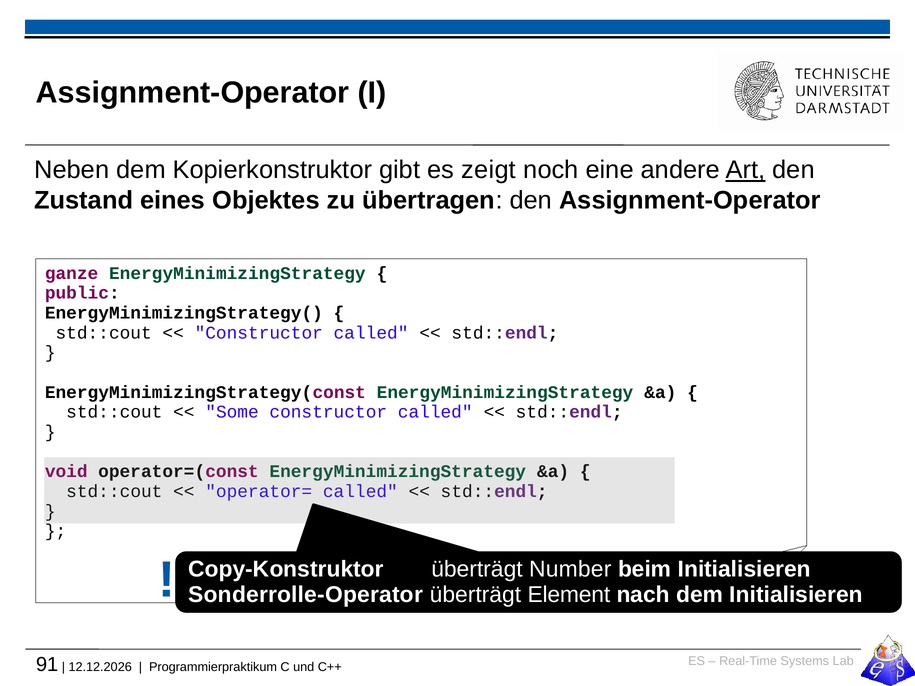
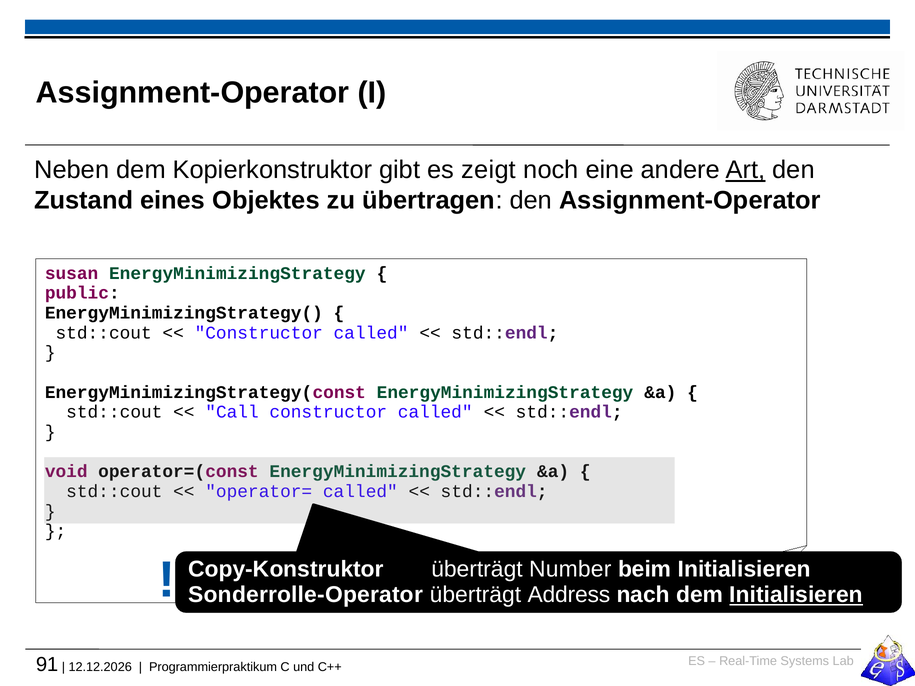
ganze: ganze -> susan (72, 273)
Some: Some -> Call (232, 412)
Element: Element -> Address (569, 595)
Initialisieren underline: none -> present (796, 595)
